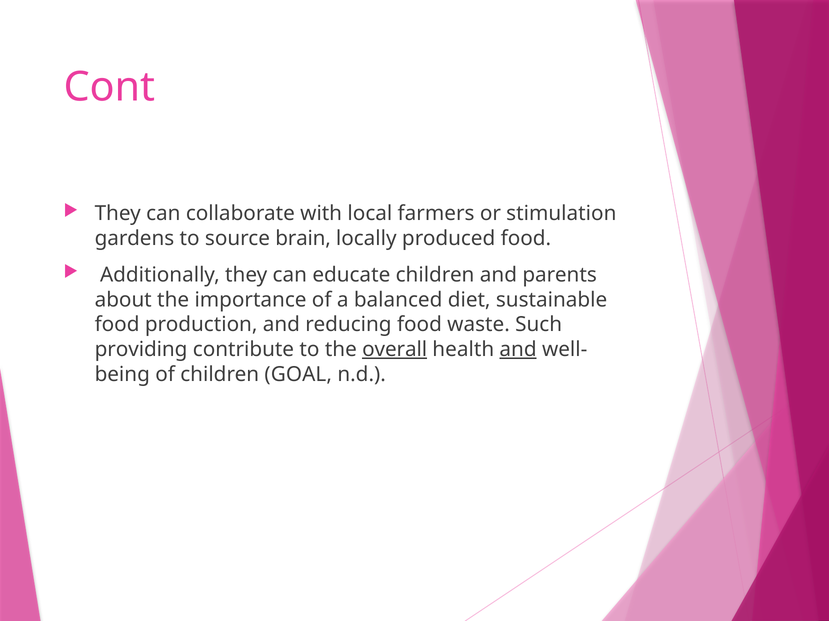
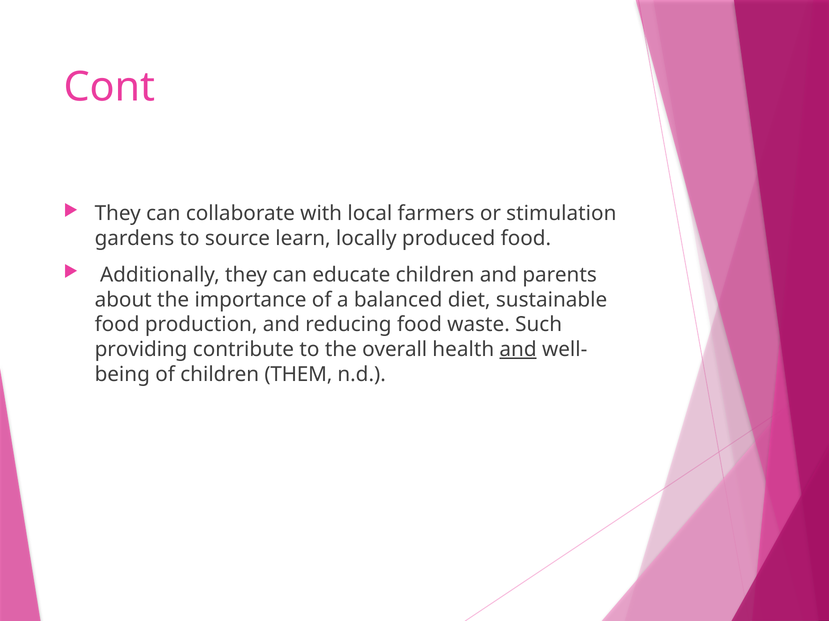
brain: brain -> learn (303, 239)
overall underline: present -> none (395, 350)
GOAL: GOAL -> THEM (298, 375)
